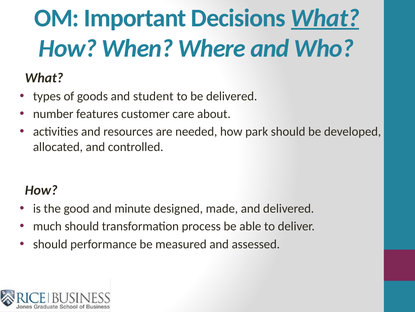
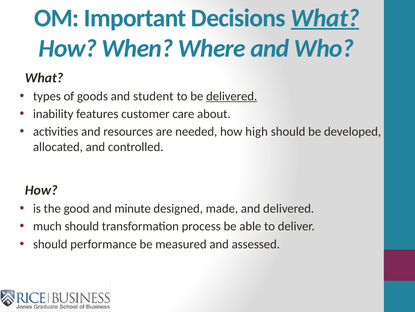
delivered underline: none -> present (232, 96)
number: number -> inability (53, 114)
park: park -> high (257, 131)
